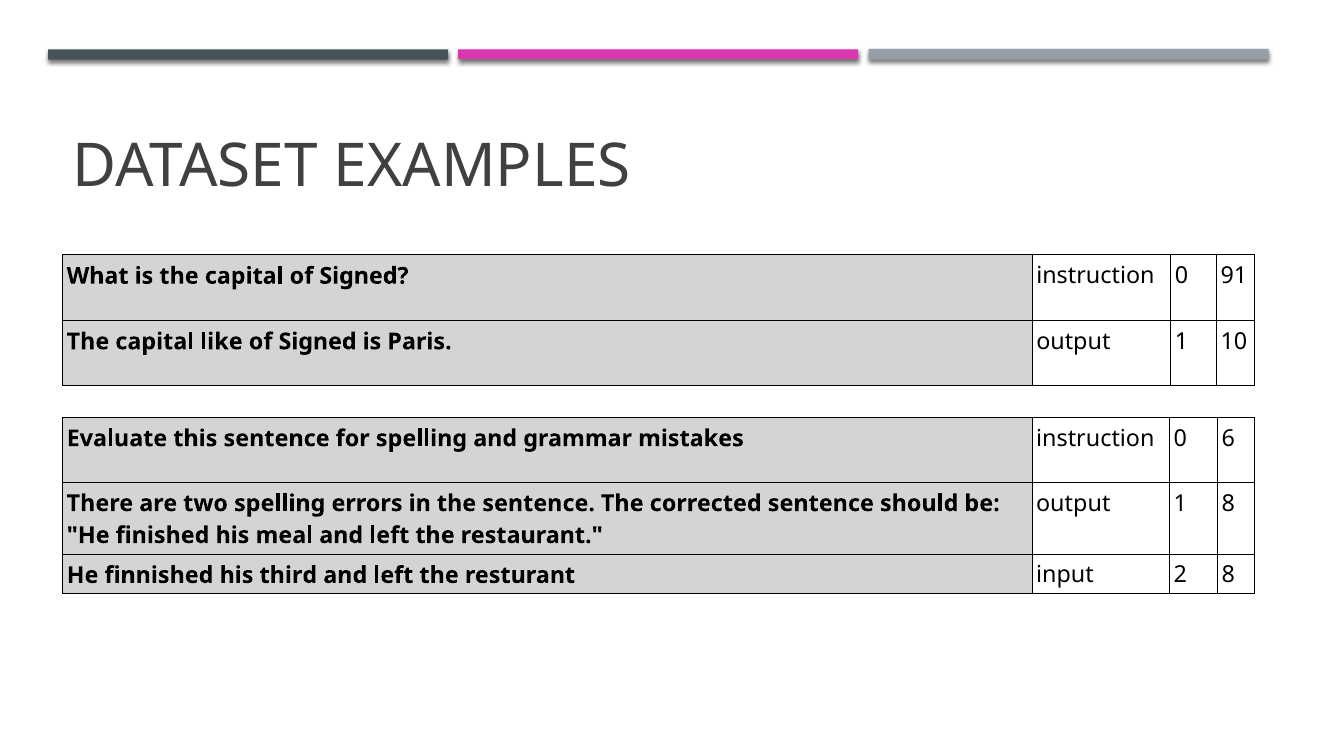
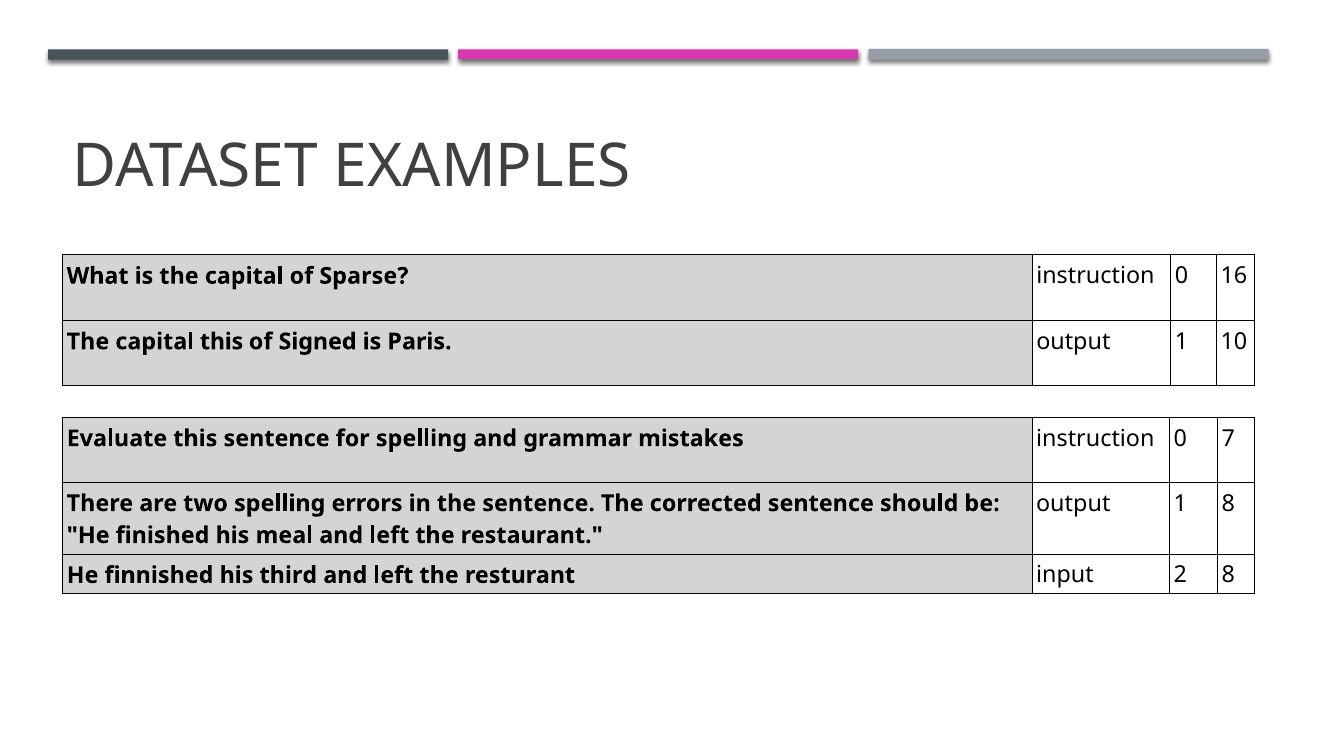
capital of Signed: Signed -> Sparse (364, 276)
91: 91 -> 16 (1234, 276)
capital like: like -> this (222, 342)
6: 6 -> 7 (1228, 438)
